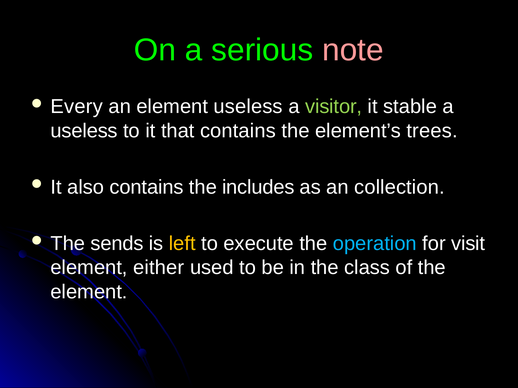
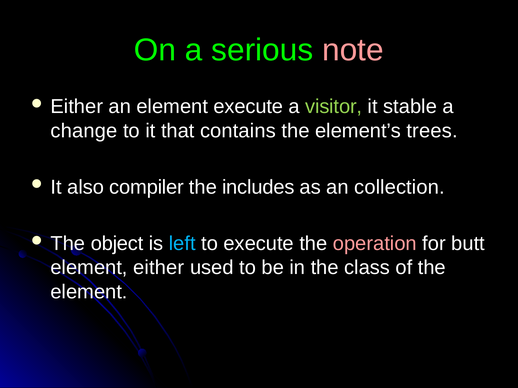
Every: Every -> Either (77, 107)
element useless: useless -> execute (248, 107)
useless: useless -> change (84, 131)
also contains: contains -> compiler (147, 187)
sends: sends -> object (117, 244)
left colour: yellow -> light blue (182, 244)
operation colour: light blue -> pink (375, 244)
visit: visit -> butt (468, 244)
